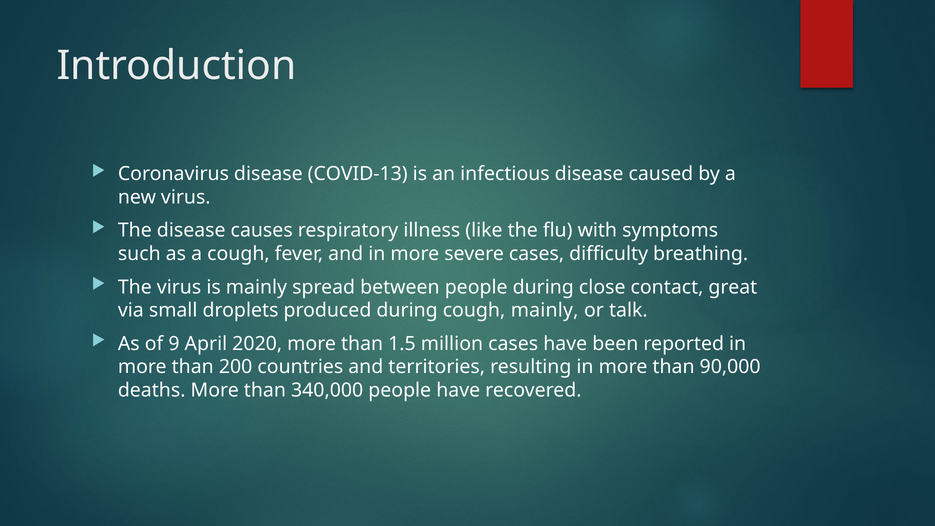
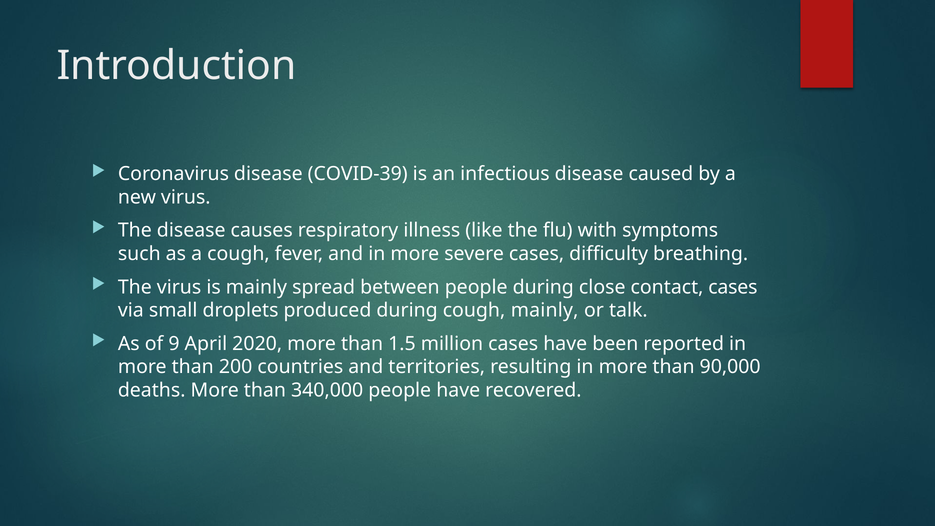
COVID-13: COVID-13 -> COVID-39 (358, 174)
contact great: great -> cases (733, 287)
